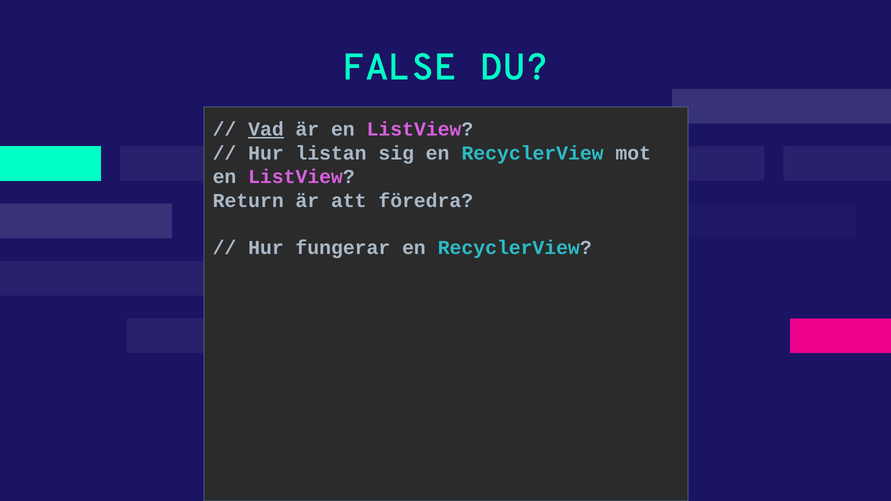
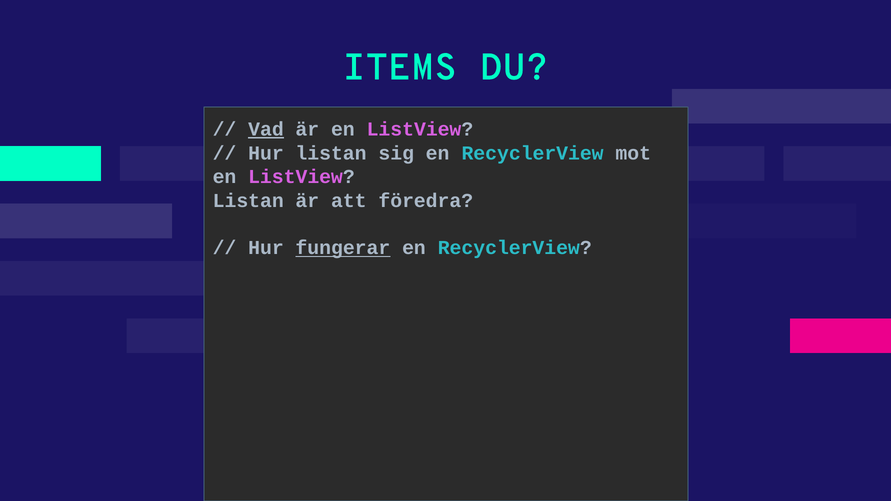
FALSE: FALSE -> ITEMS (400, 67)
Return: Return -> Listan (248, 201)
fungerar underline: none -> present (343, 248)
